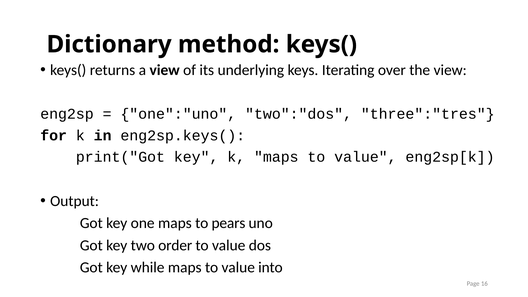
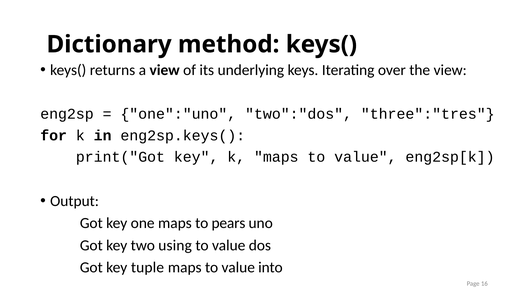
order: order -> using (175, 245)
while: while -> tuple (148, 267)
